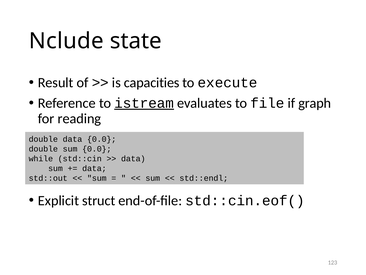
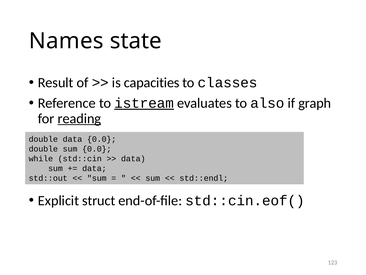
Nclude: Nclude -> Names (66, 41)
execute: execute -> classes (228, 83)
file: file -> also (267, 103)
reading underline: none -> present (79, 118)
